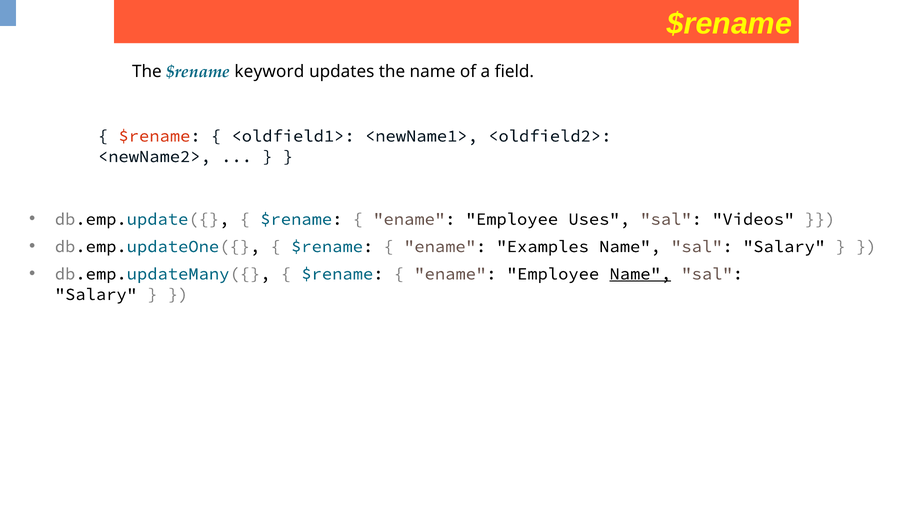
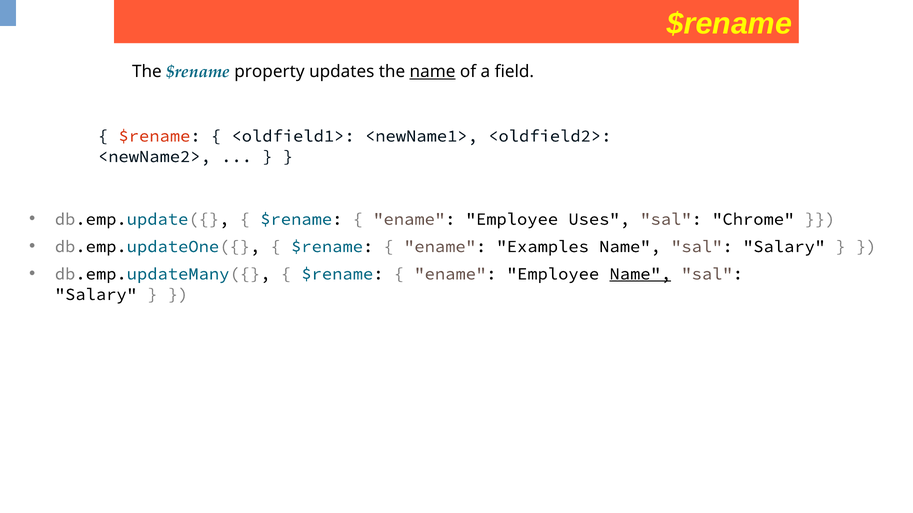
keyword: keyword -> property (269, 72)
name underline: none -> present (433, 72)
Videos: Videos -> Chrome (753, 219)
